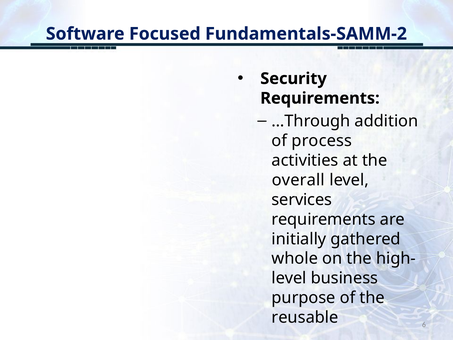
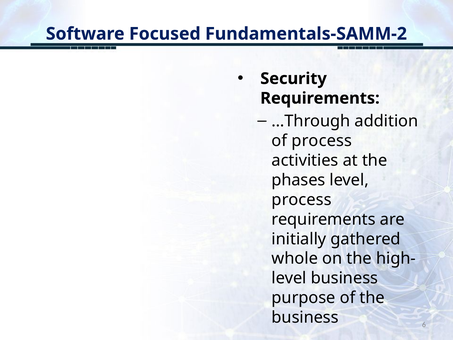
overall: overall -> phases (298, 180)
services: services -> process (302, 200)
reusable: reusable -> business (305, 317)
